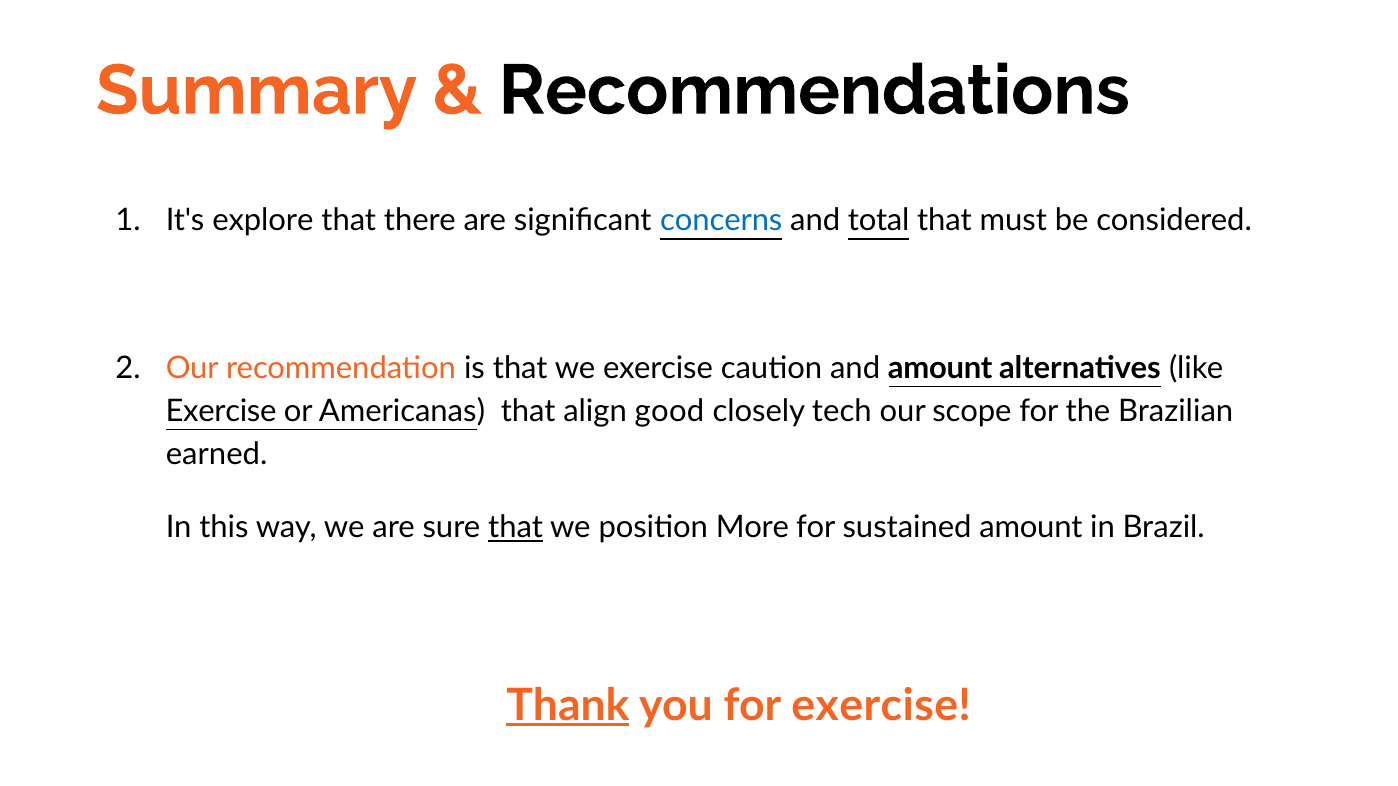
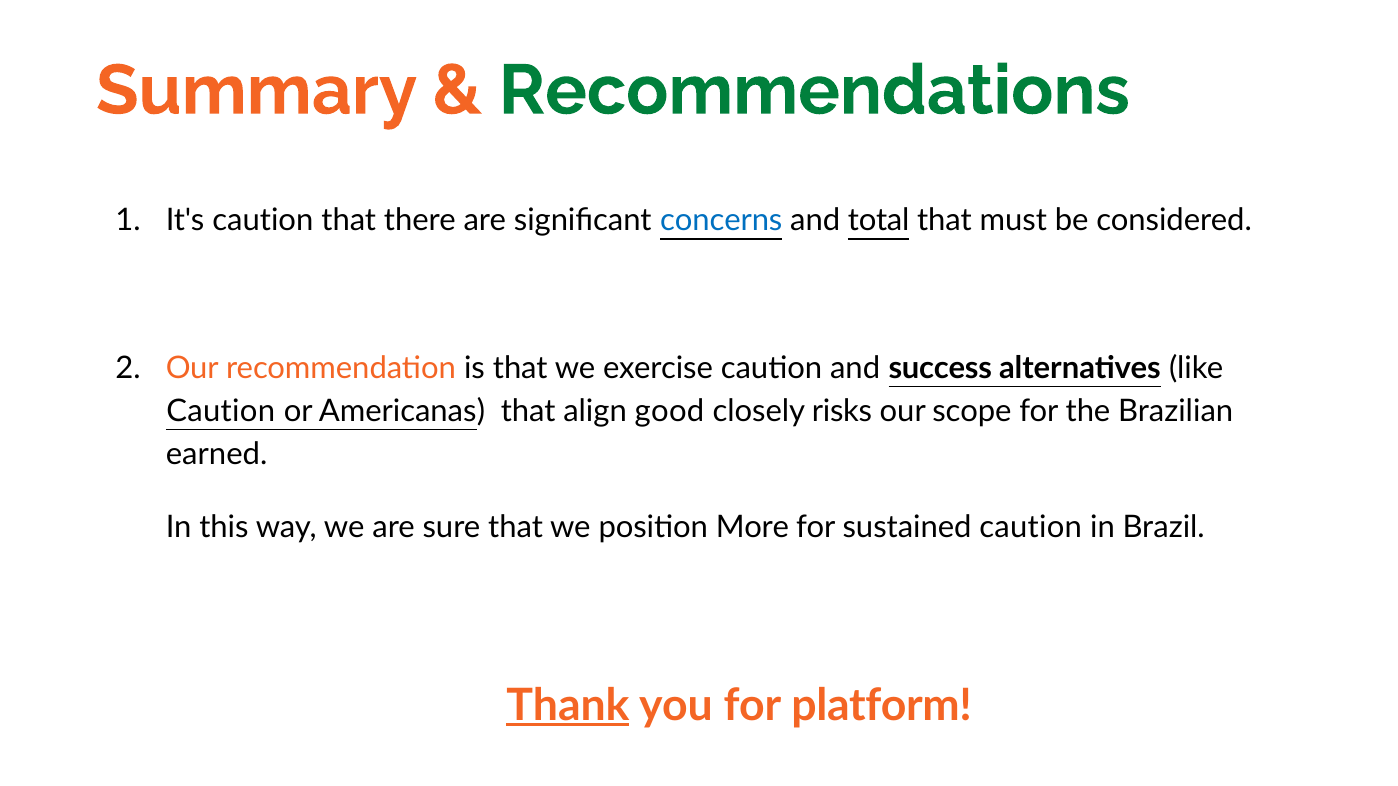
Recommendations colour: black -> green (814, 91)
It's explore: explore -> caution (263, 221)
and amount: amount -> success (940, 368)
Exercise: Exercise -> Caution (221, 411)
tech: tech -> risks (842, 411)
that underline: present -> none (516, 528)
sustained amount: amount -> caution (1031, 528)
for exercise: exercise -> platform (882, 706)
